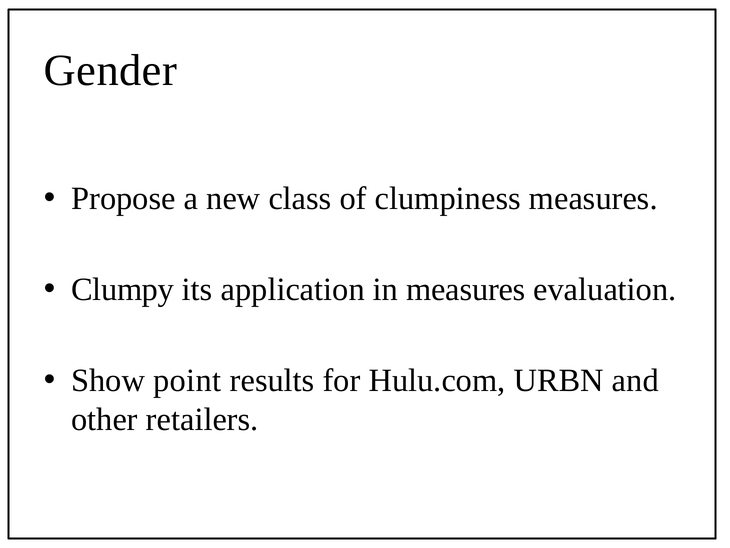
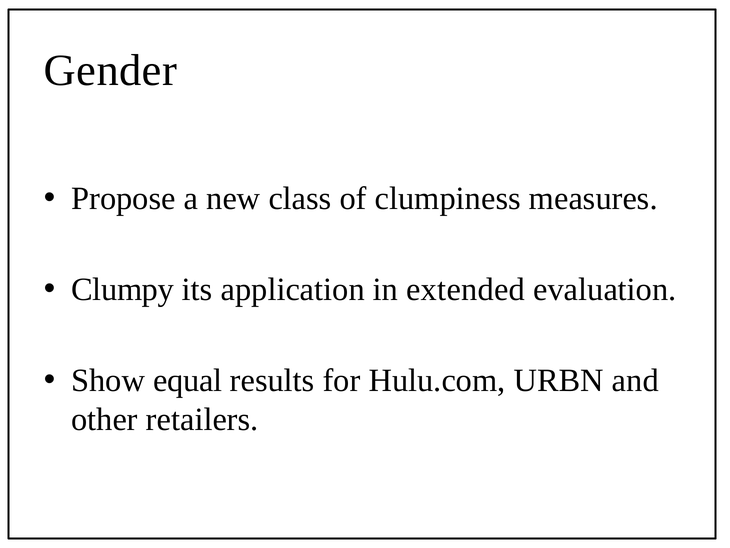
in measures: measures -> extended (466, 289)
point: point -> equal (188, 380)
